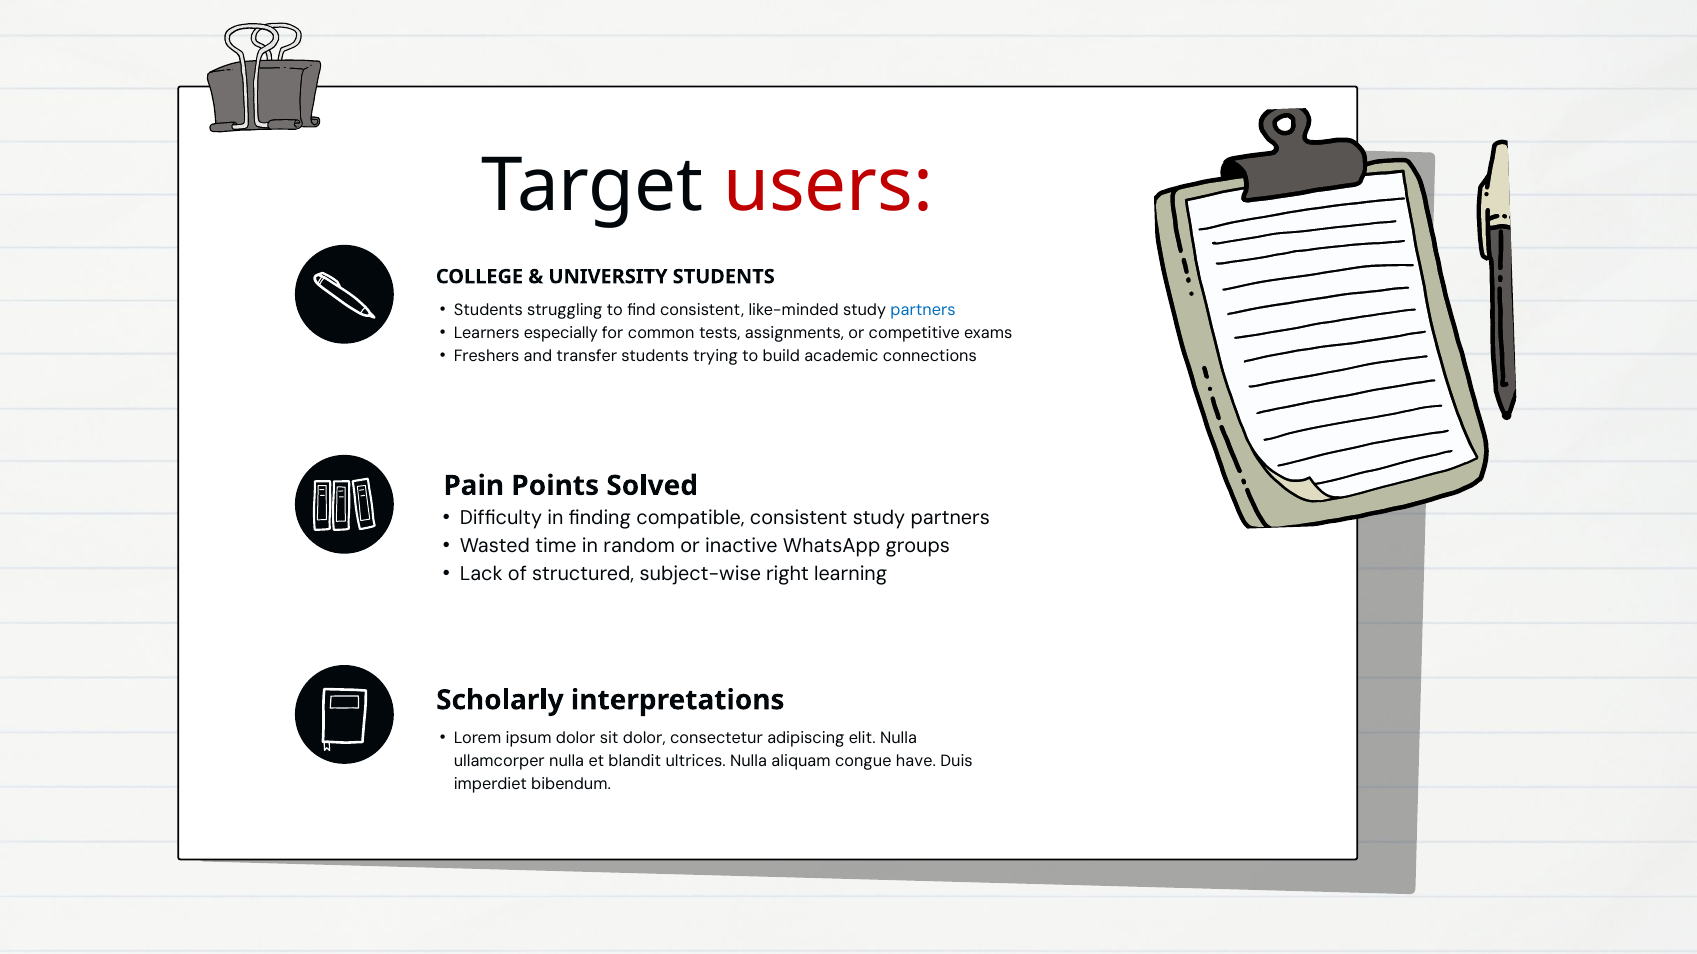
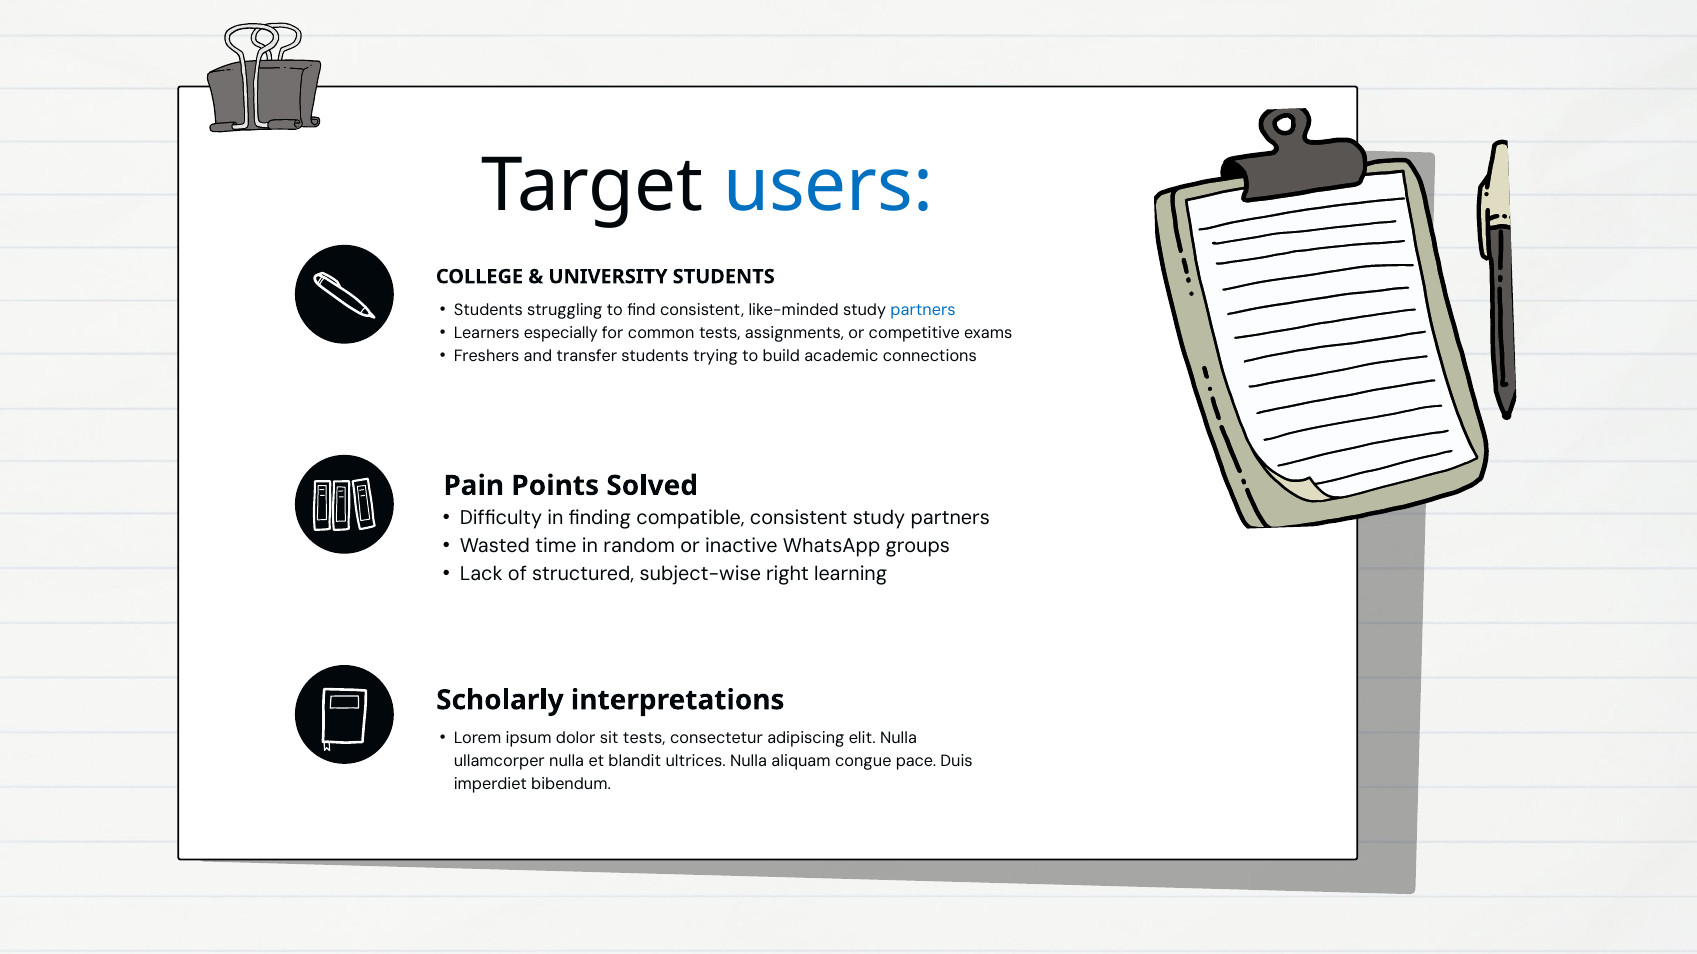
users colour: red -> blue (828, 186)
sit dolor: dolor -> tests (644, 738)
have: have -> pace (916, 761)
